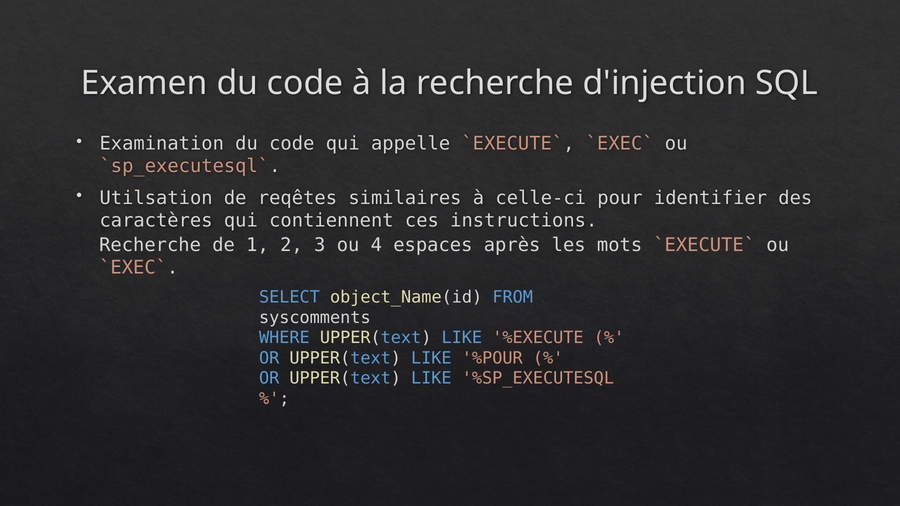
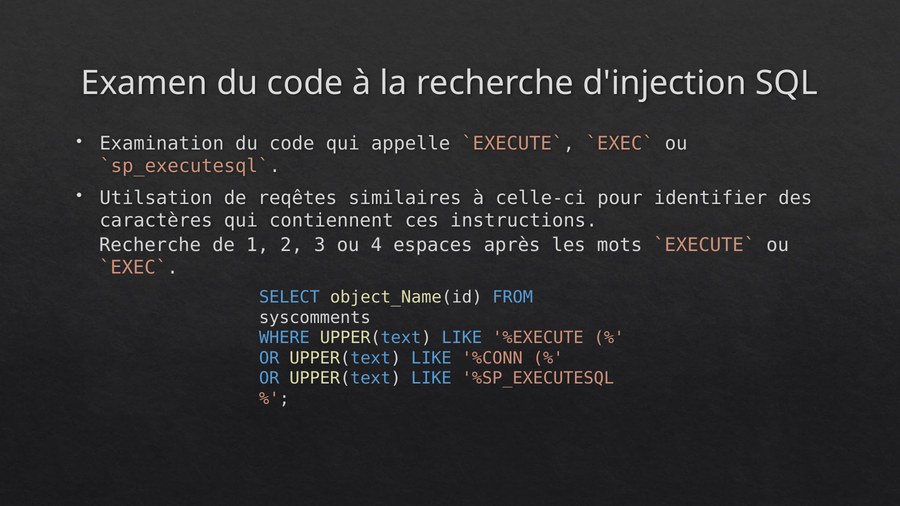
%POUR: %POUR -> %CONN (492, 358)
